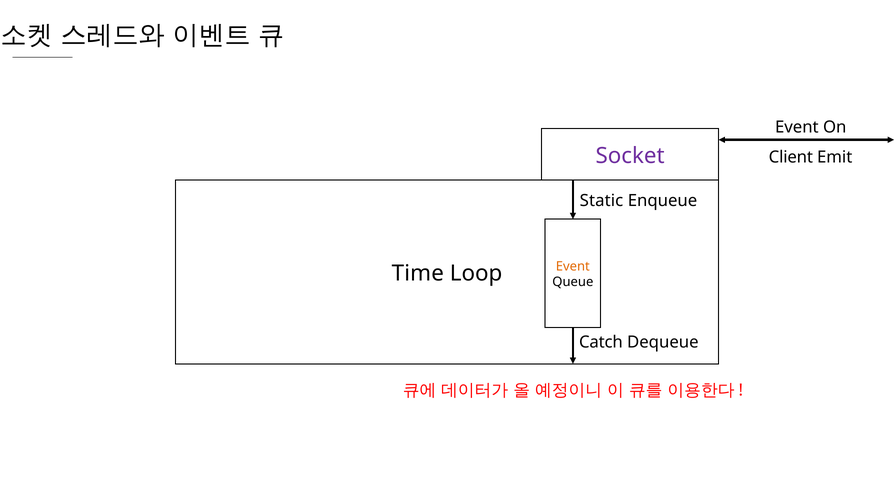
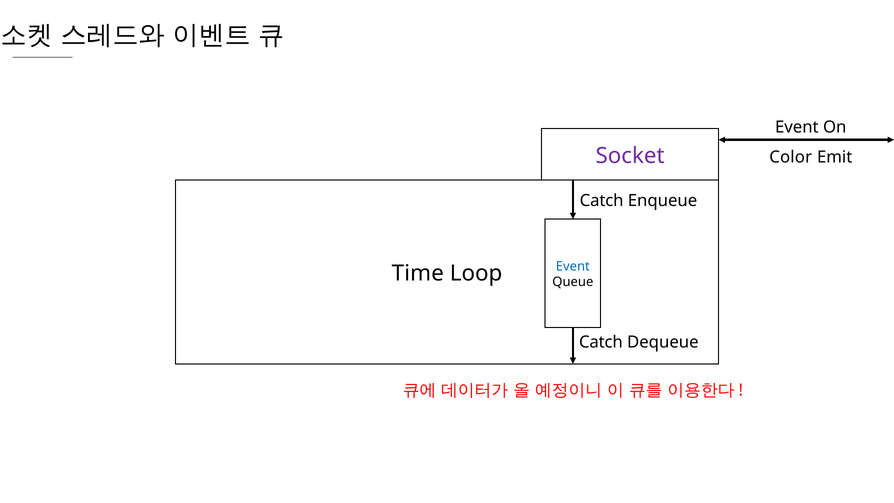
Client: Client -> Color (791, 157)
Static: Static -> Catch (602, 201)
Event colour: orange -> blue (573, 266)
